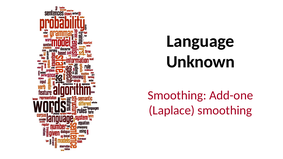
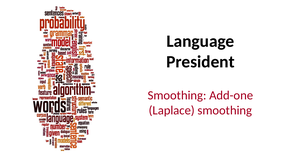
Unknown: Unknown -> President (200, 62)
